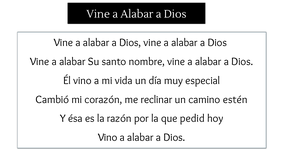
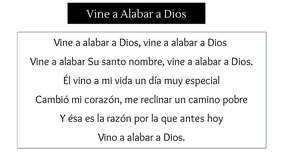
estén: estén -> pobre (235, 99)
pedid: pedid -> antes (192, 118)
